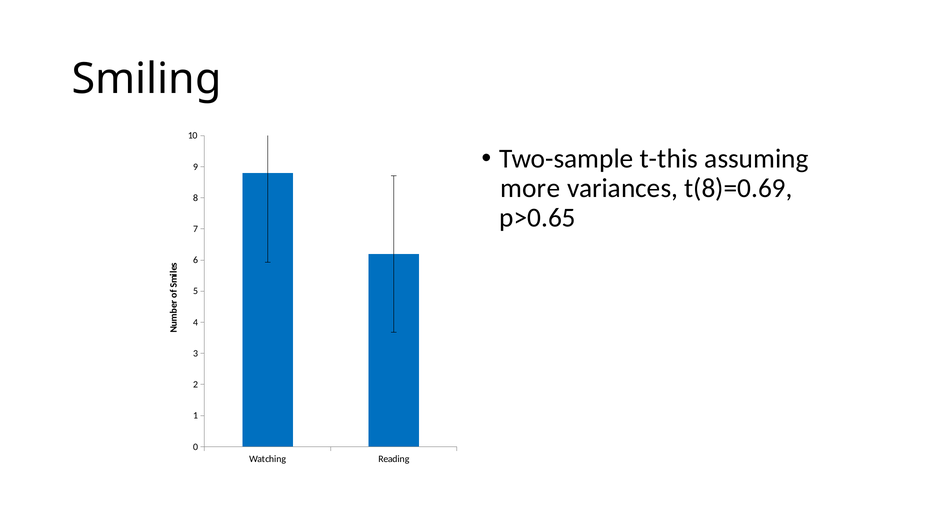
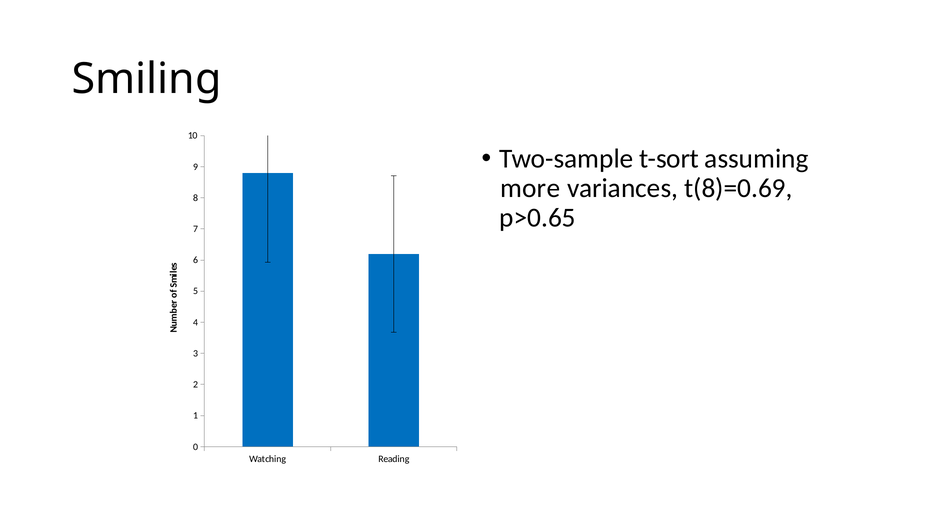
t-this: t-this -> t-sort (669, 159)
